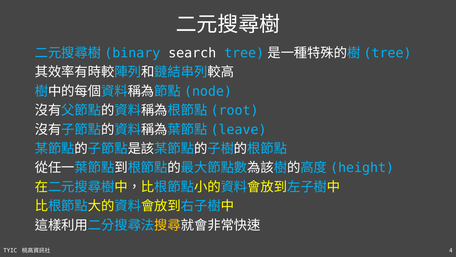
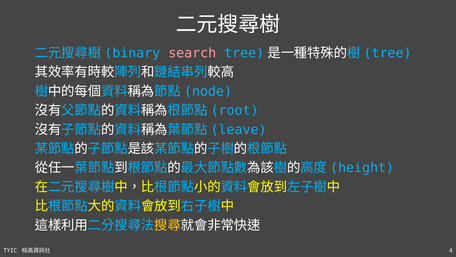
search colour: white -> pink (192, 53)
